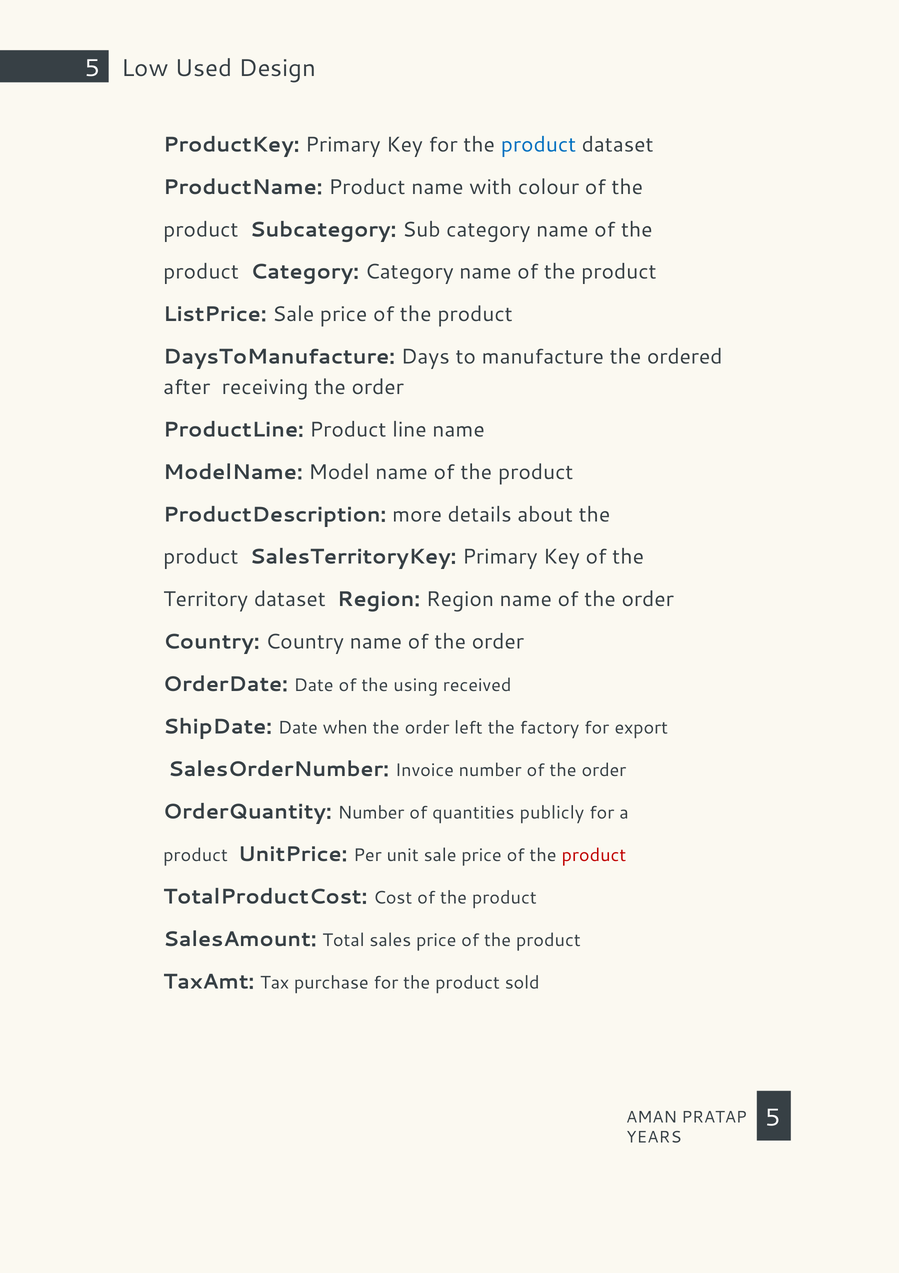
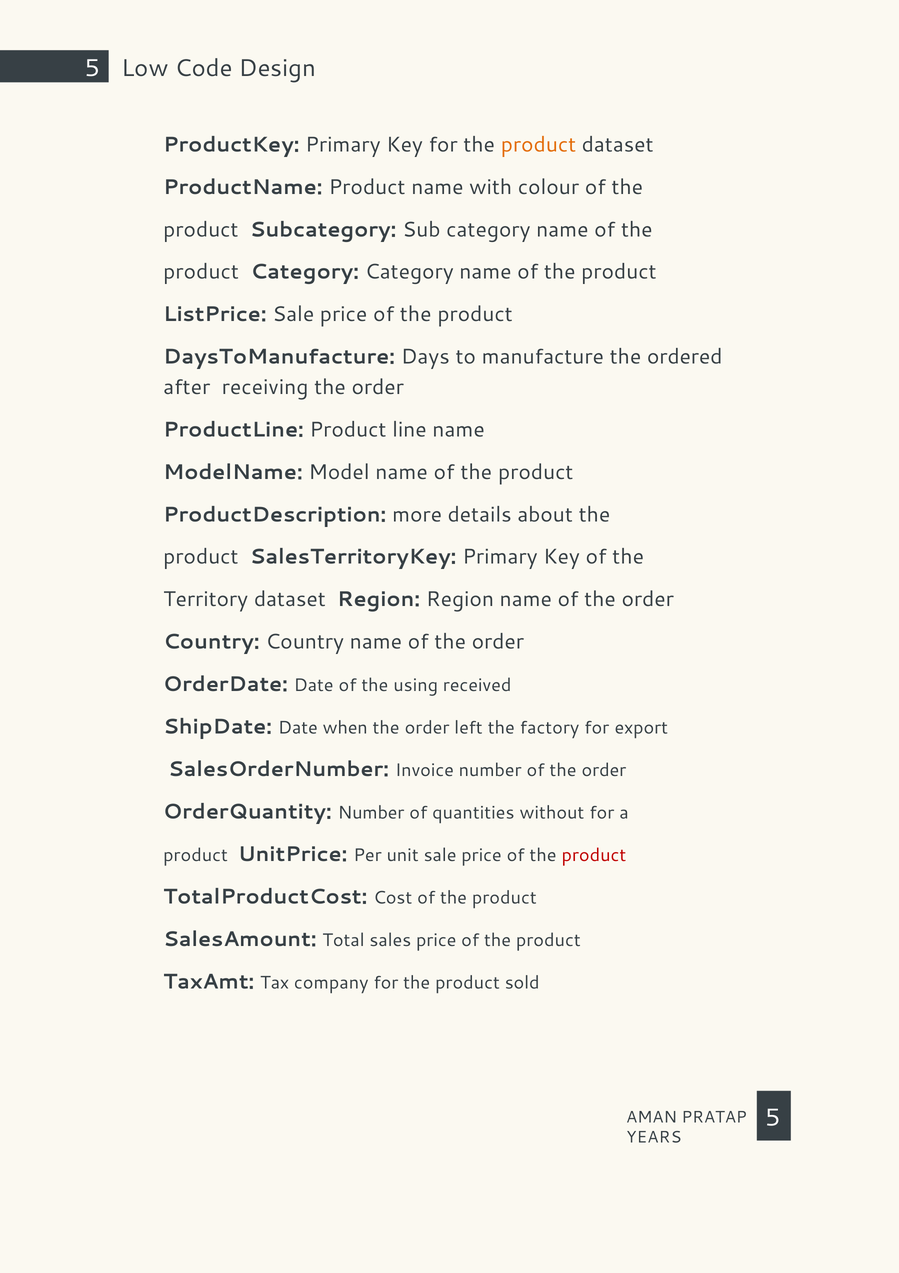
Used: Used -> Code (204, 68)
product colour: blue -> orange (538, 145)
publicly: publicly -> without (552, 812)
purchase: purchase -> company (331, 982)
